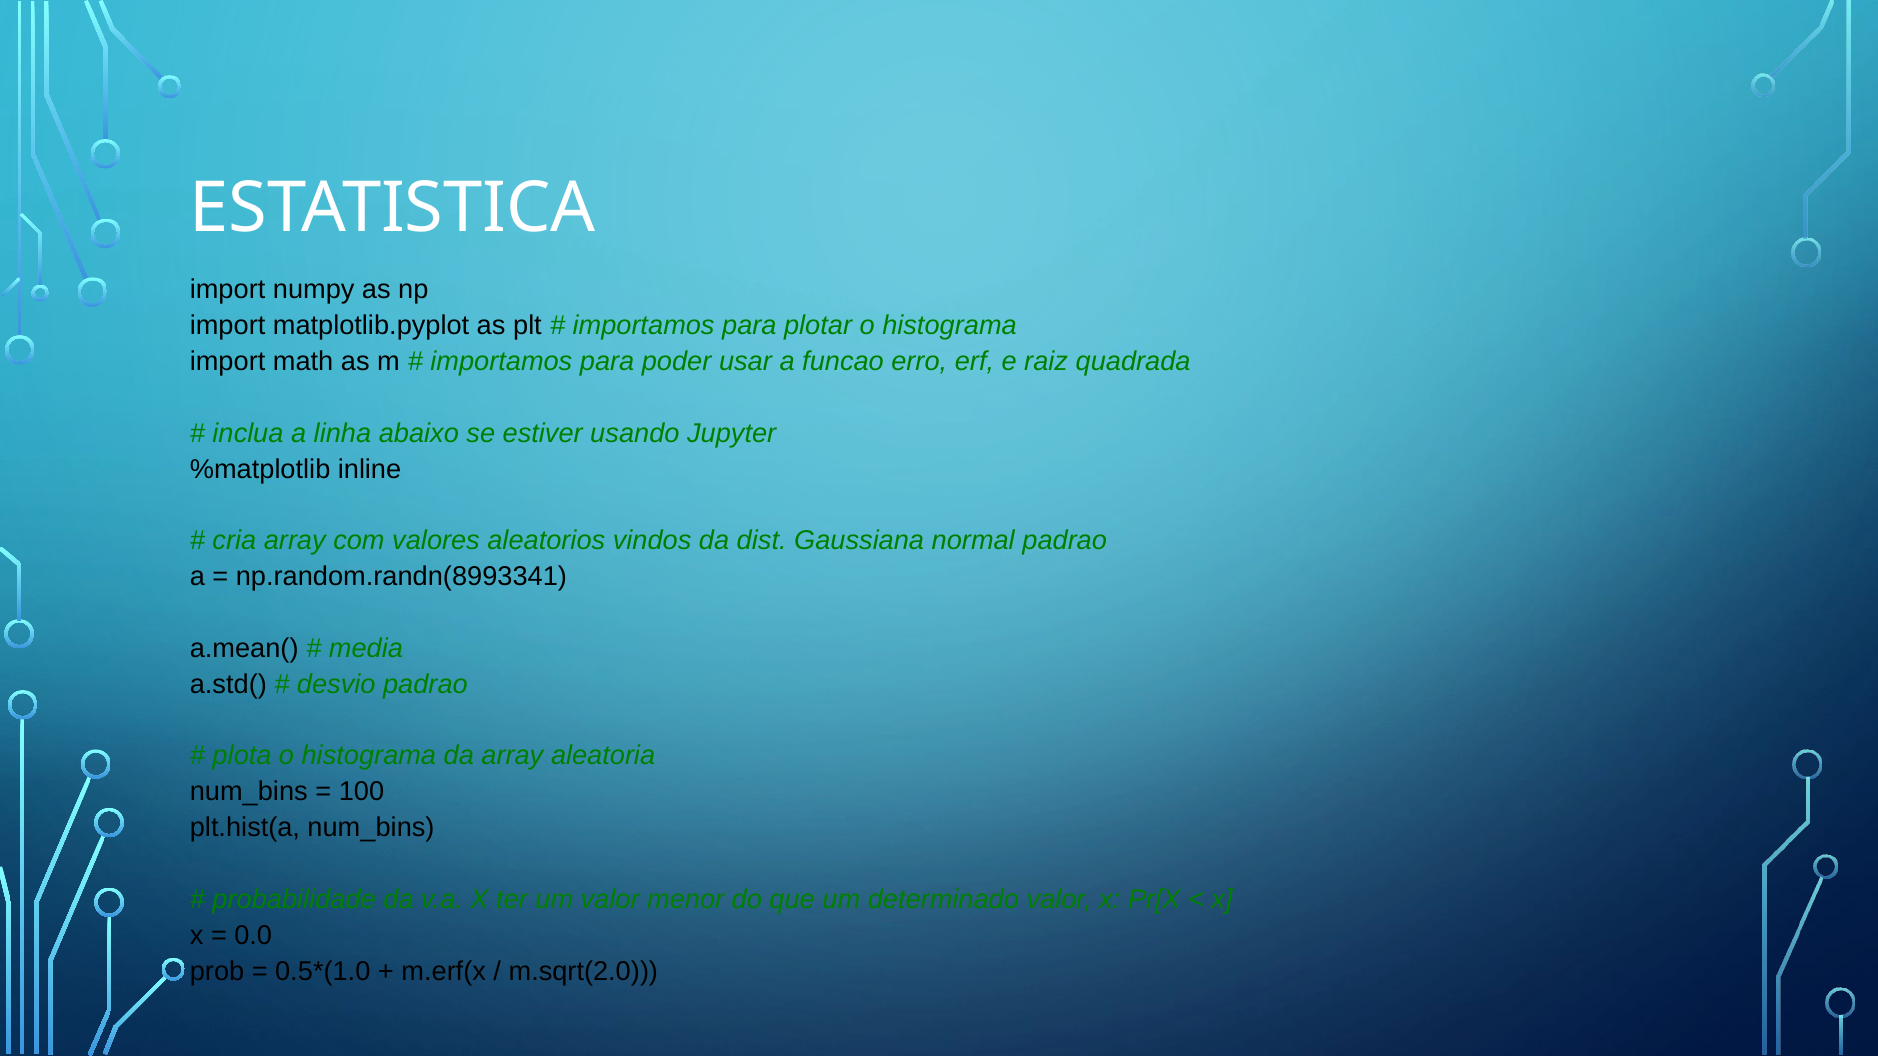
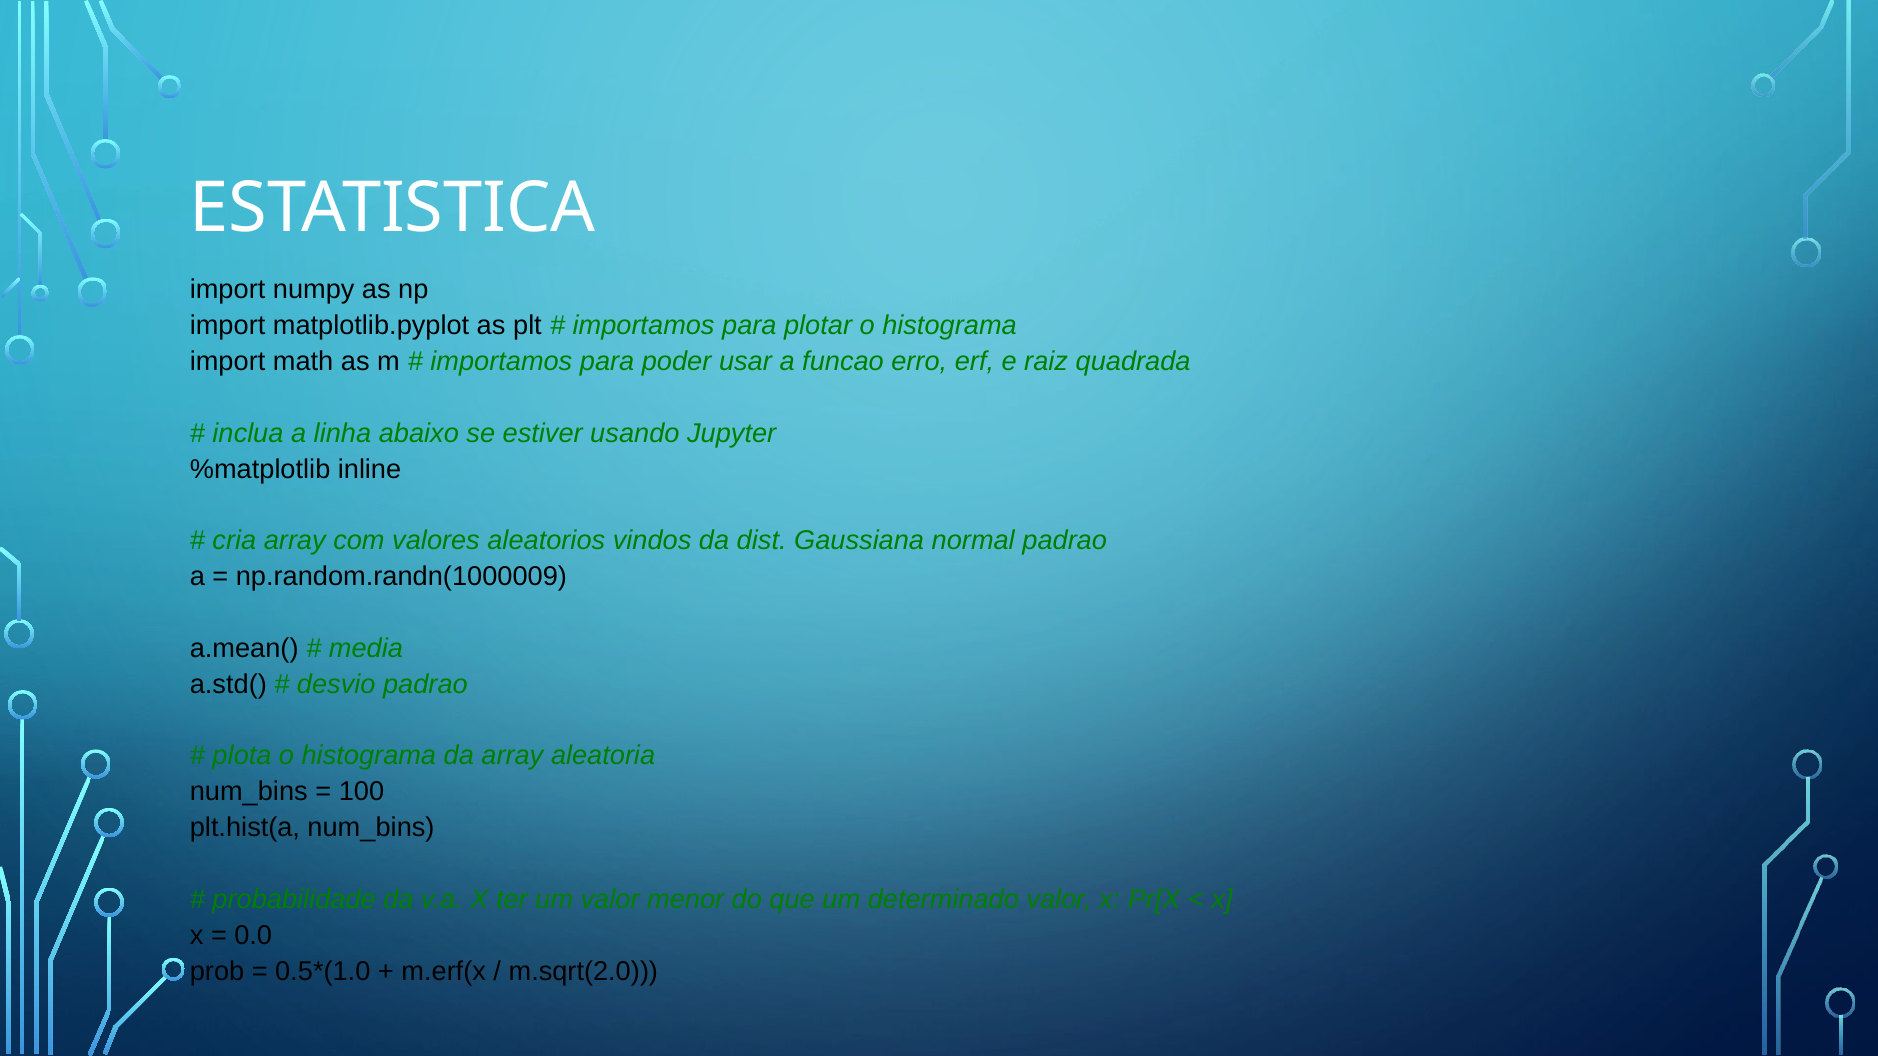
np.random.randn(8993341: np.random.randn(8993341 -> np.random.randn(1000009 (401, 577)
